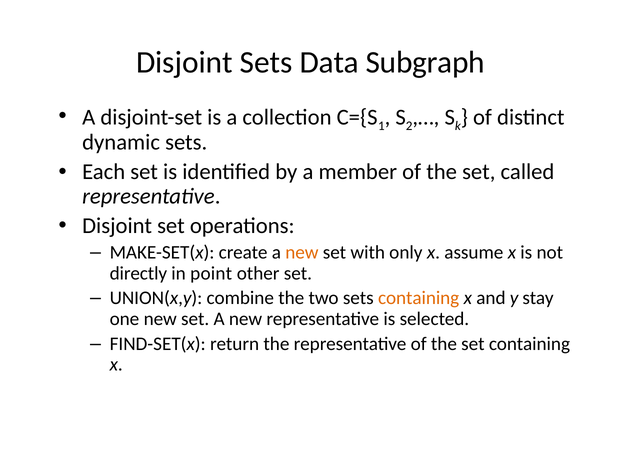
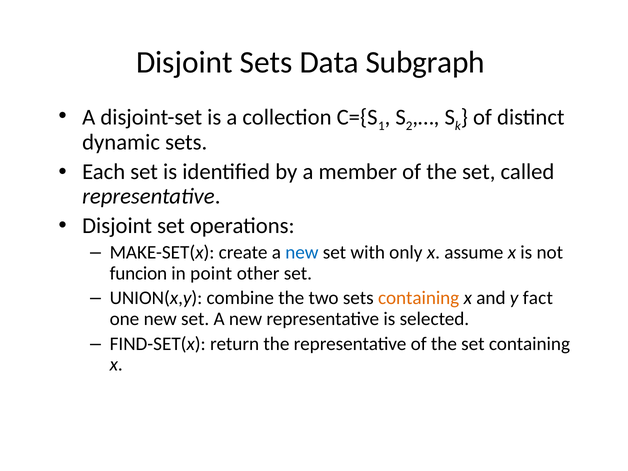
new colour: orange -> blue (302, 253)
directly: directly -> funcion (138, 273)
stay: stay -> fact (538, 298)
